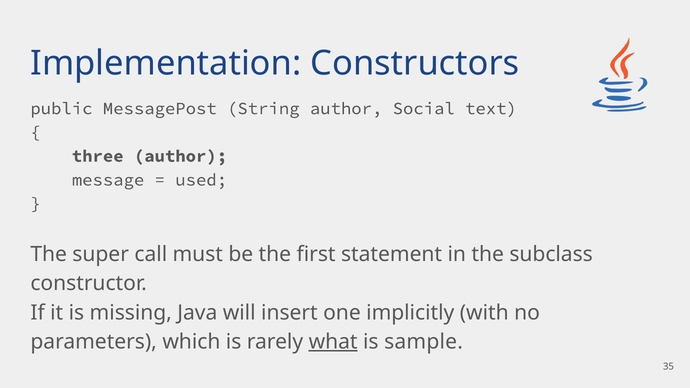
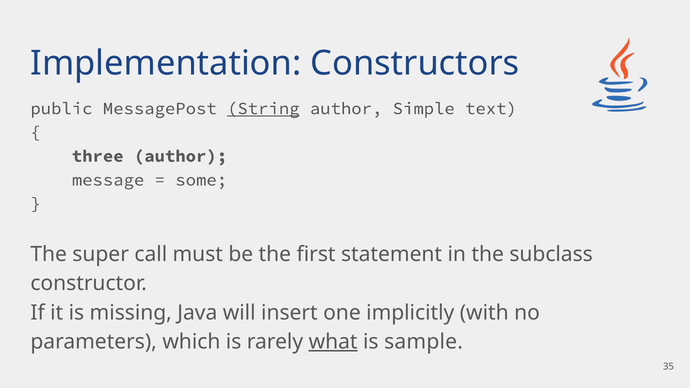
String underline: none -> present (263, 109)
Social: Social -> Simple (424, 109)
used: used -> some (201, 180)
